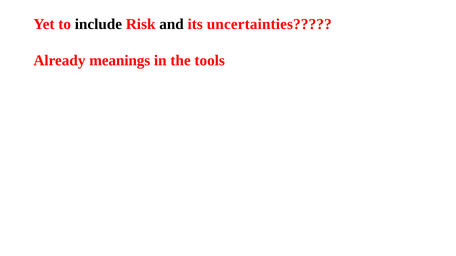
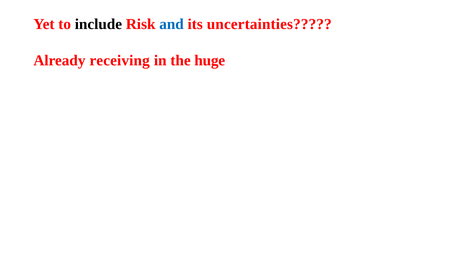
and colour: black -> blue (172, 24)
meanings: meanings -> receiving (120, 61)
tools: tools -> huge (210, 61)
